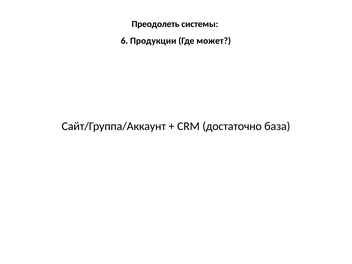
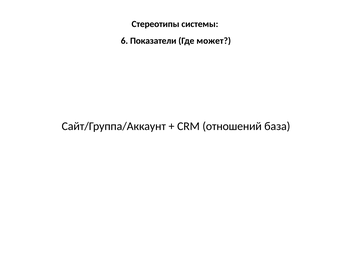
Преодолеть: Преодолеть -> Стереотипы (155, 24)
Продукции: Продукции -> Показатели (153, 41)
достаточно: достаточно -> отношений (232, 126)
